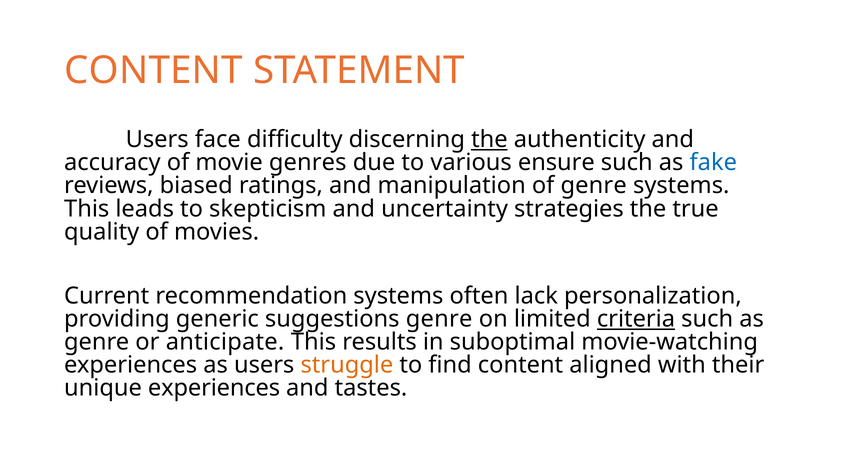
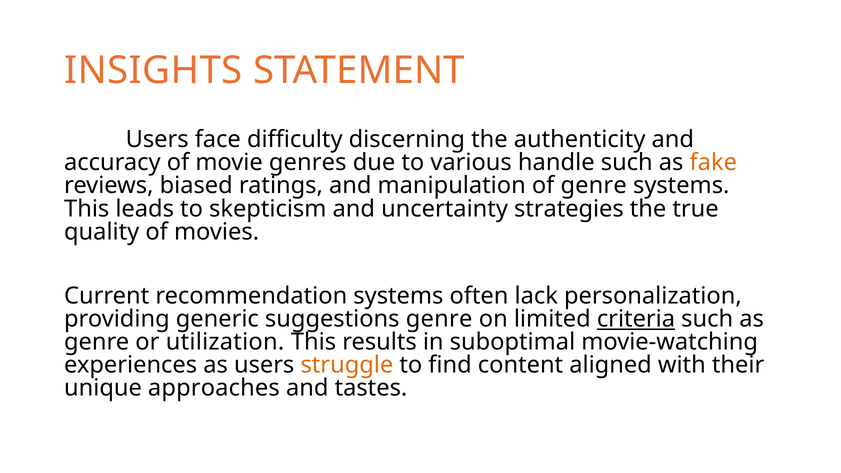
CONTENT: CONTENT -> INSIGHTS (153, 71)
the underline: present -> none (489, 140)
ensure: ensure -> handle (556, 163)
fake colour: blue -> orange (713, 163)
anticipate: anticipate -> utilization (225, 342)
unique experiences: experiences -> approaches (214, 388)
